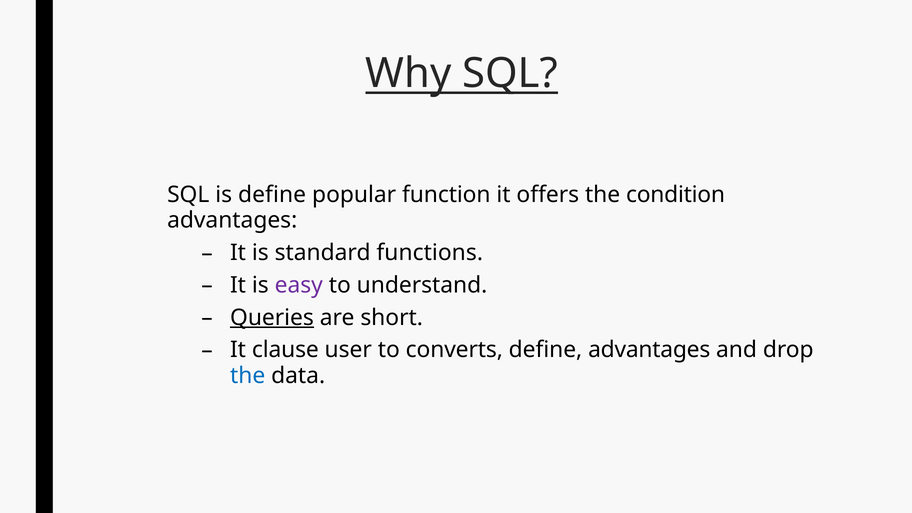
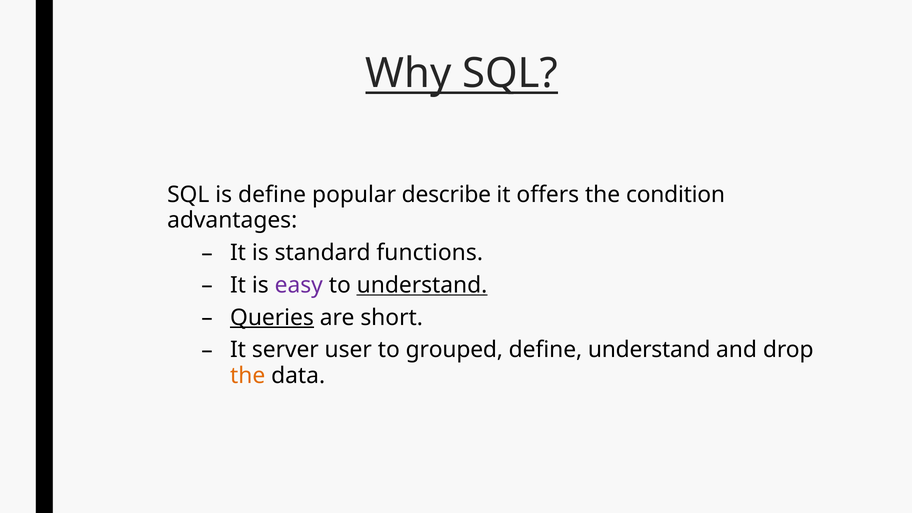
function: function -> describe (446, 195)
understand underline: none -> present (422, 285)
clause: clause -> server (285, 350)
converts: converts -> grouped (454, 350)
define advantages: advantages -> understand (649, 350)
the colour: blue -> orange (248, 376)
